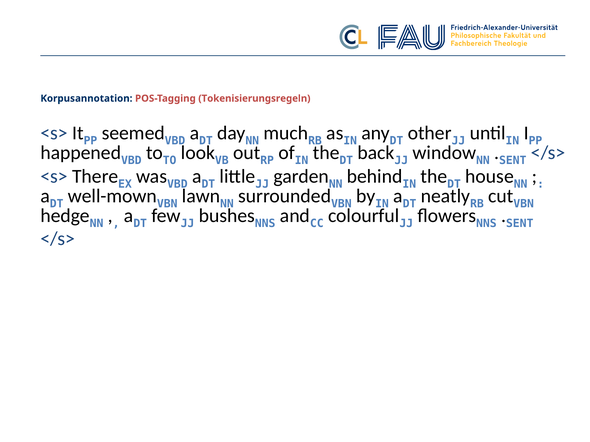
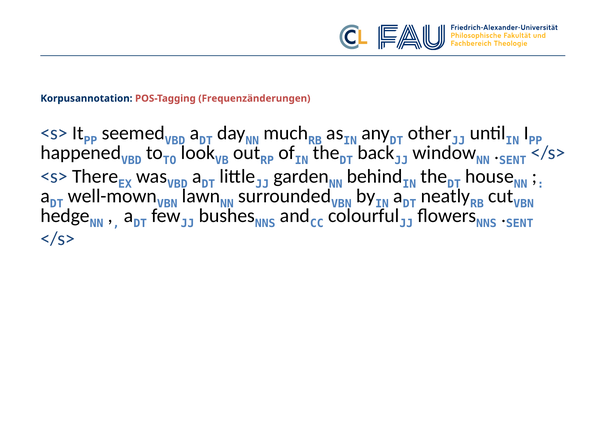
Tokenisierungsregeln: Tokenisierungsregeln -> Frequenzänderungen (254, 99)
